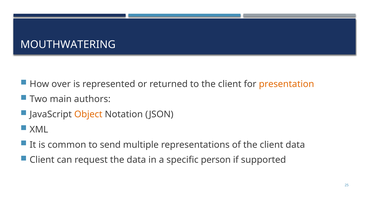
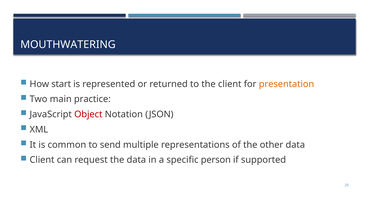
over: over -> start (61, 84)
authors: authors -> practice (92, 99)
Object colour: orange -> red (88, 115)
of the client: client -> other (272, 145)
